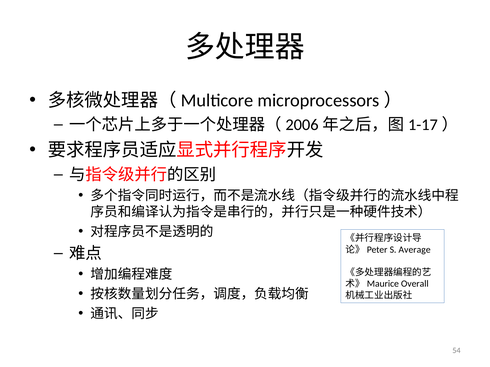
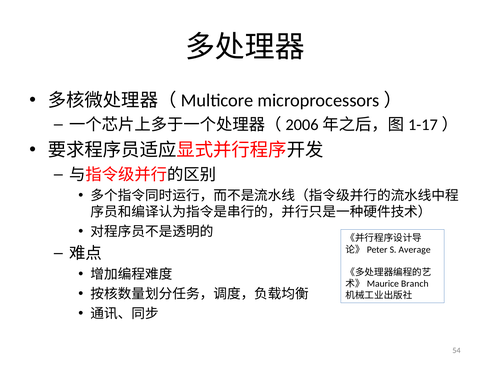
Overall: Overall -> Branch (415, 284)
